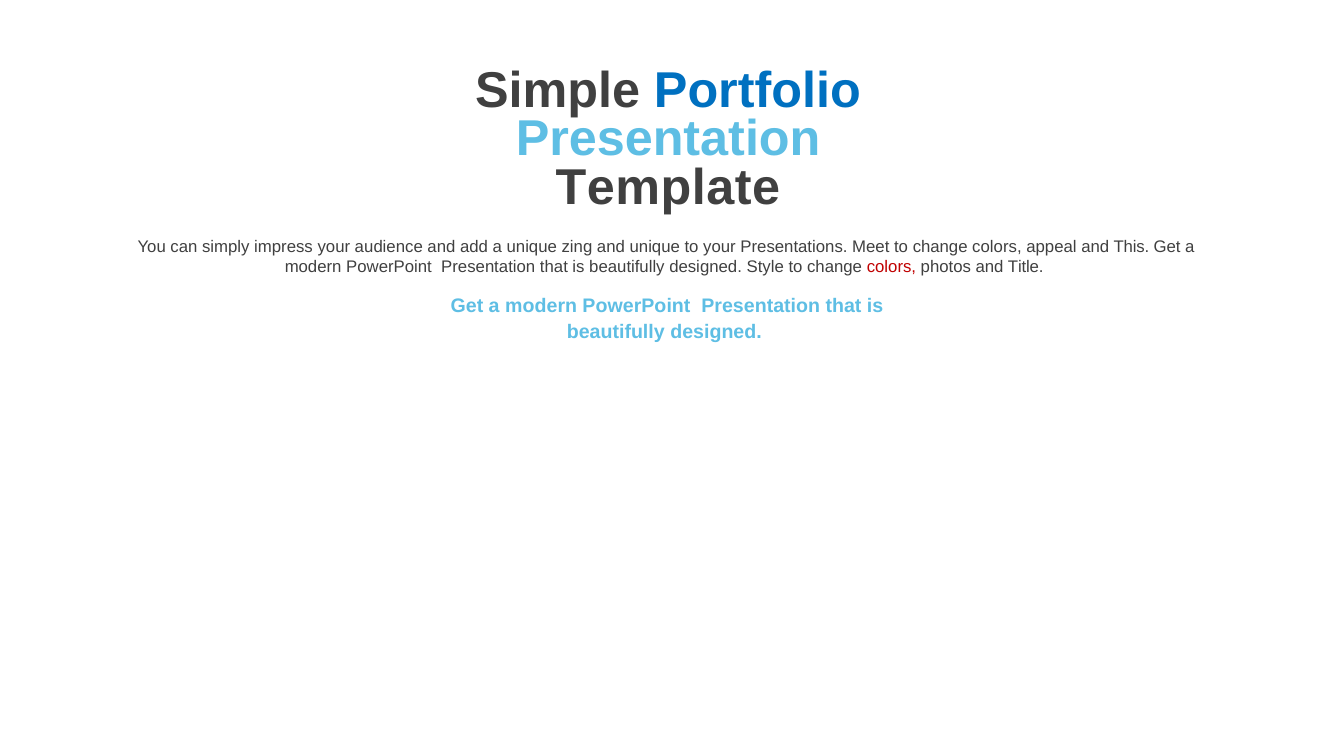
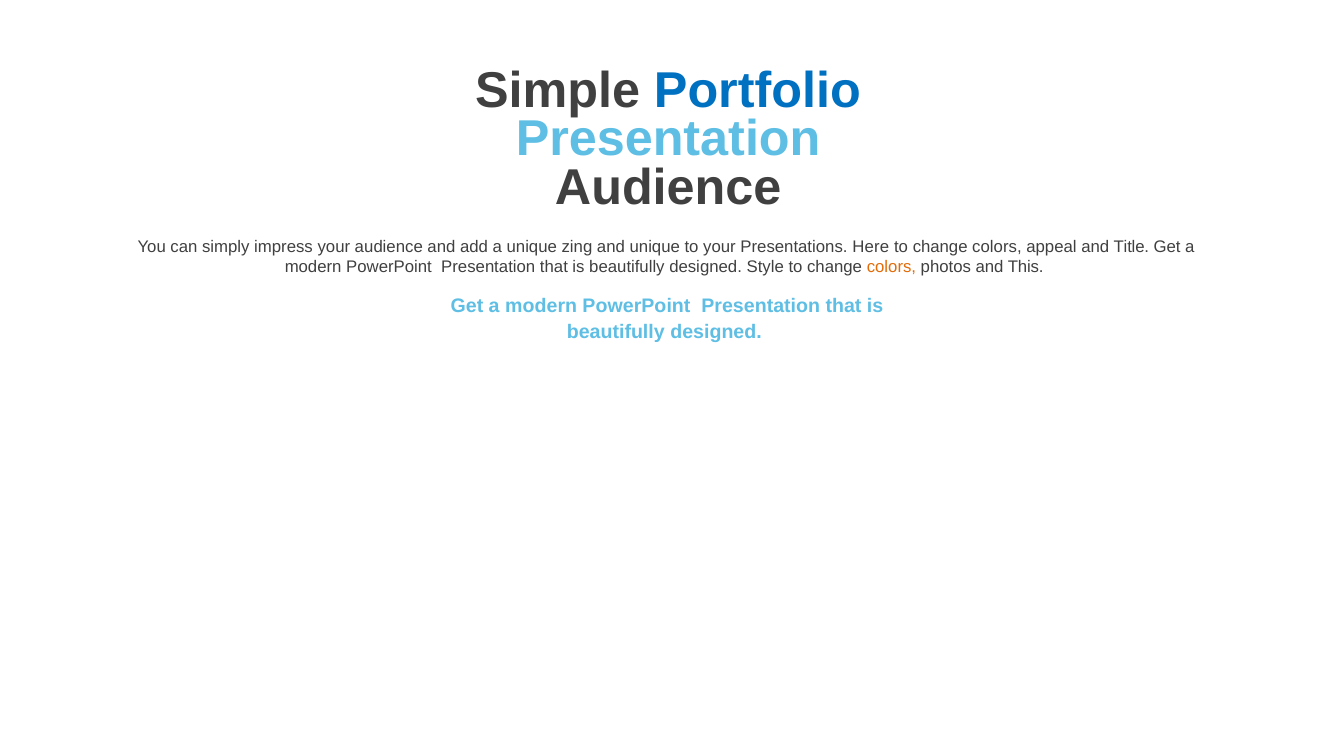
Template: Template -> Audience (668, 188)
Meet: Meet -> Here (871, 247)
This: This -> Title (1131, 247)
colors colour: red -> orange (891, 267)
Title: Title -> This (1026, 267)
